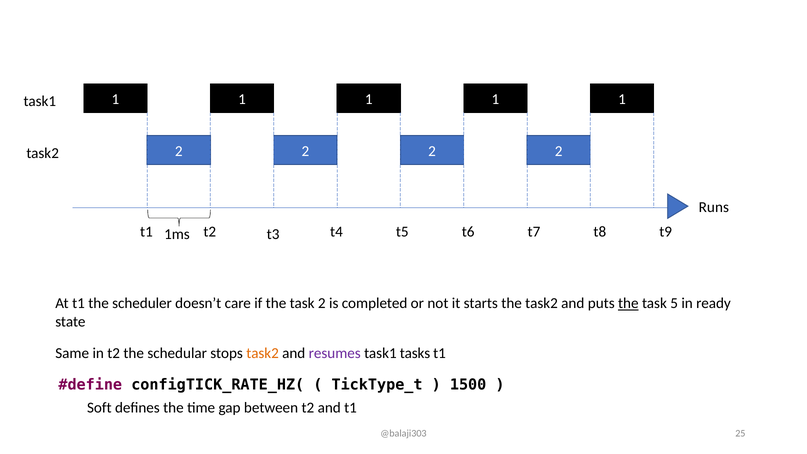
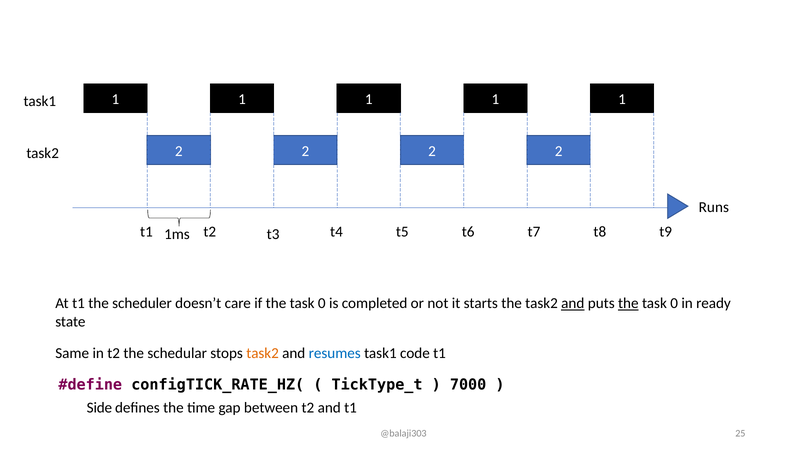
if the task 2: 2 -> 0 (322, 303)
and underline: none -> present (573, 303)
5: 5 -> 0 (674, 303)
resumes colour: purple -> blue (335, 353)
tasks: tasks -> code (415, 353)
1500: 1500 -> 7000 (468, 385)
Soft: Soft -> Side (99, 408)
